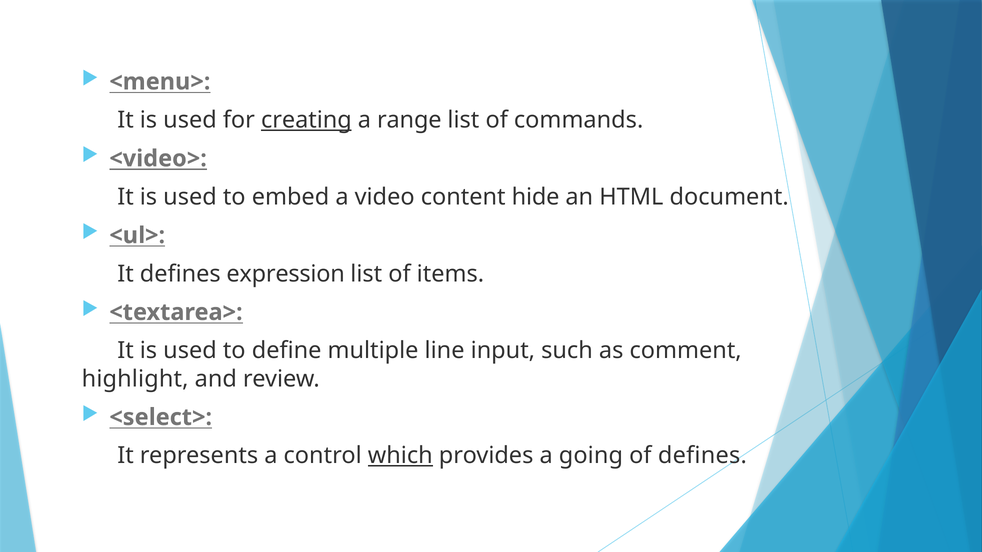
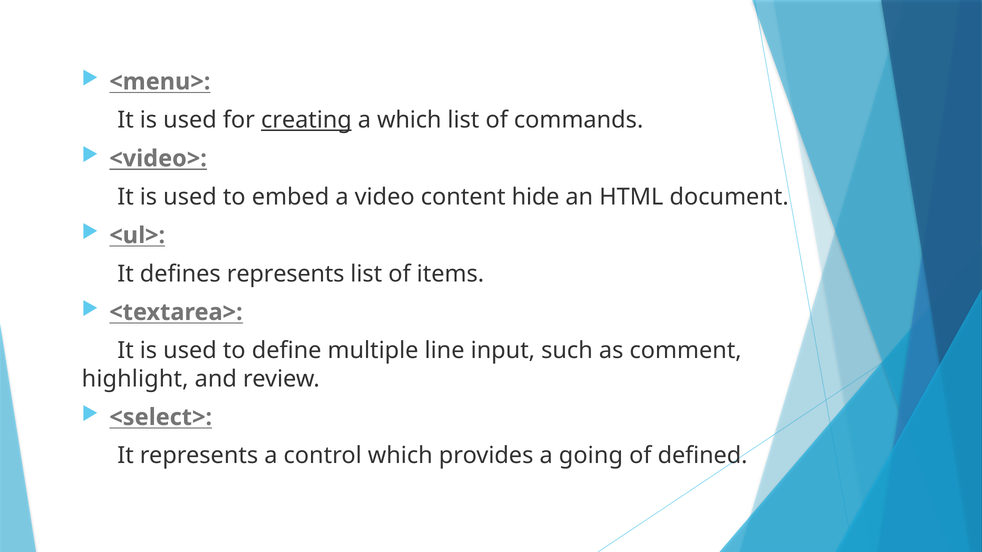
a range: range -> which (409, 120)
defines expression: expression -> represents (286, 274)
which underline: present -> none (400, 456)
of defines: defines -> defined (703, 456)
